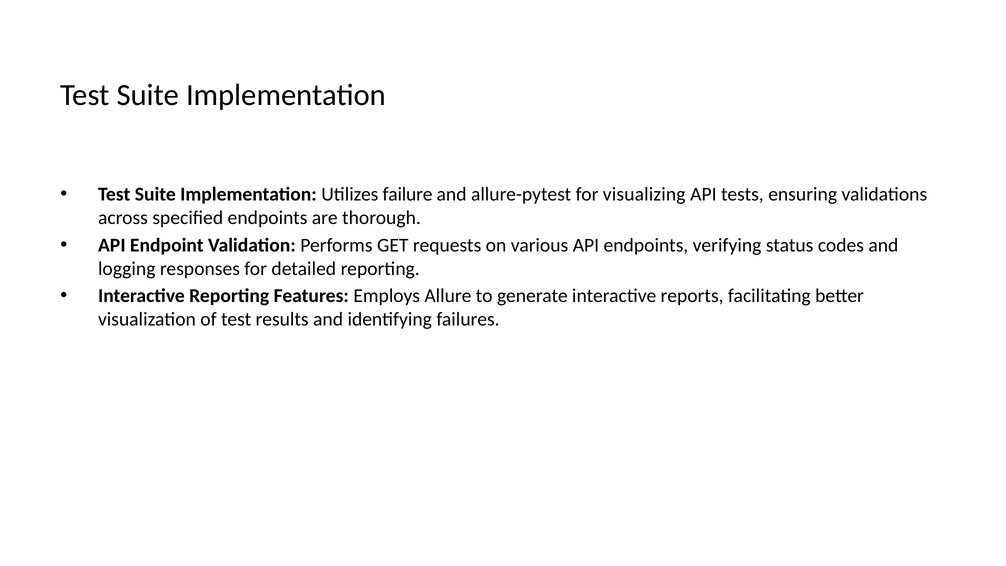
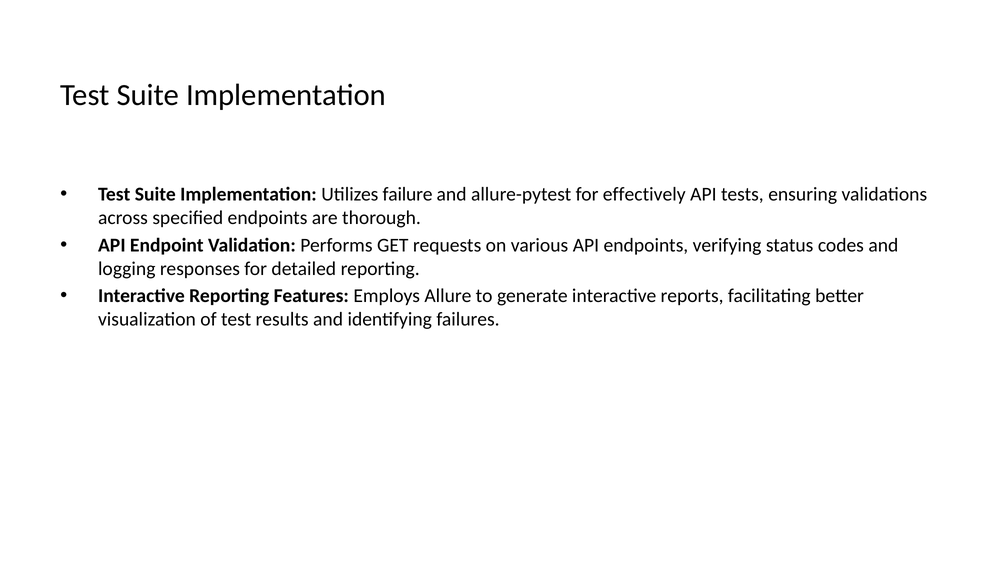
visualizing: visualizing -> effectively (644, 194)
